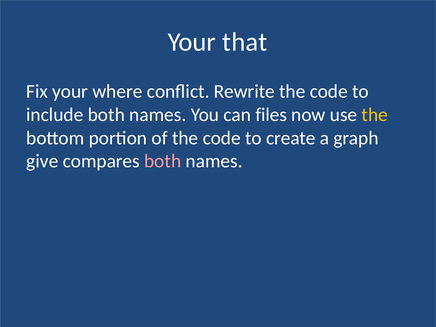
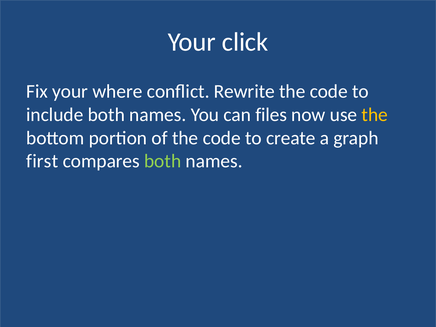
that: that -> click (245, 42)
give: give -> first (42, 161)
both colour: pink -> light green (163, 161)
